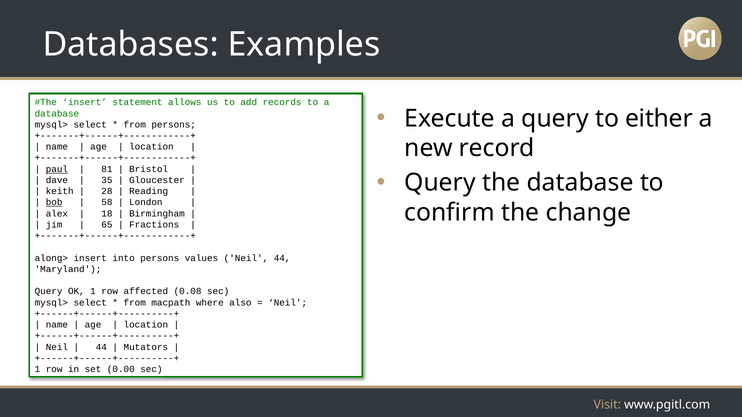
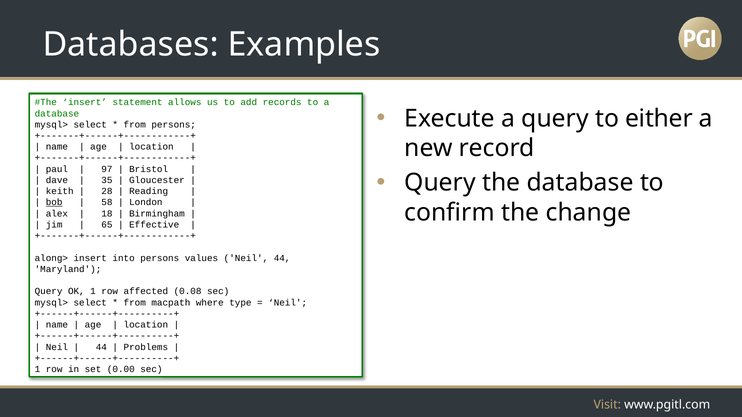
paul underline: present -> none (57, 169)
81: 81 -> 97 (107, 169)
Fractions: Fractions -> Effective (154, 225)
also: also -> type (240, 303)
Mutators: Mutators -> Problems (146, 347)
